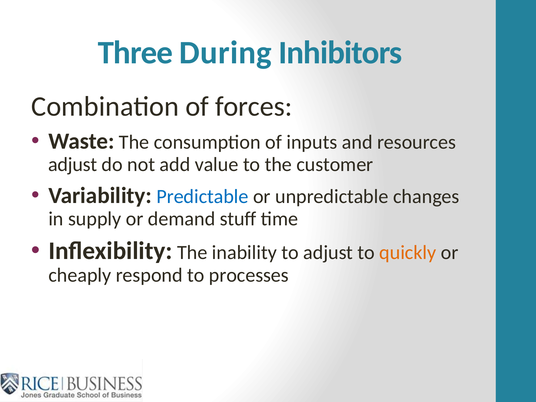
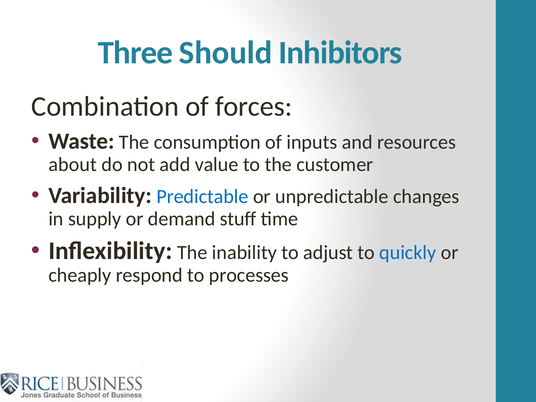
During: During -> Should (226, 53)
adjust: adjust -> about (73, 165)
quickly colour: orange -> blue (408, 252)
